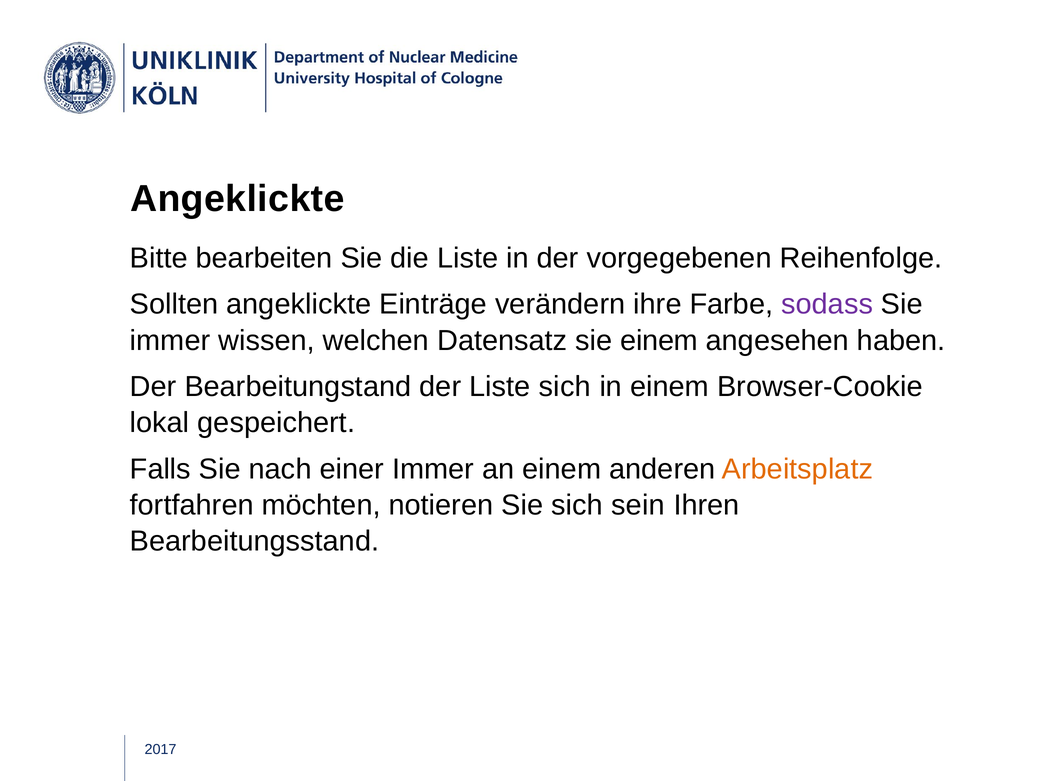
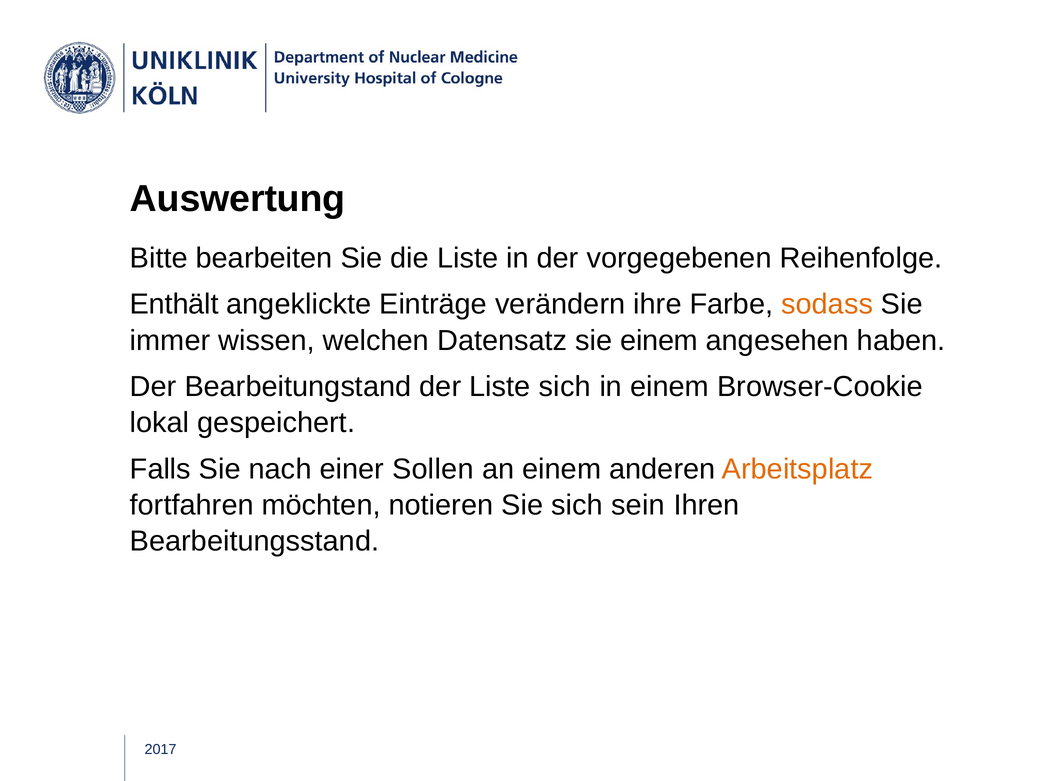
Angeklickte: Angeklickte -> Auswertung (238, 199)
Sollten: Sollten -> Enthält (174, 304)
sodass colour: purple -> orange (827, 304)
einer Immer: Immer -> Sollen (433, 469)
